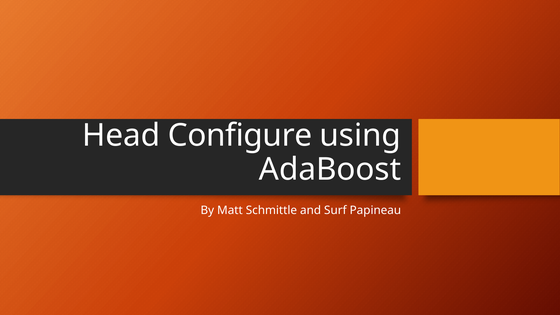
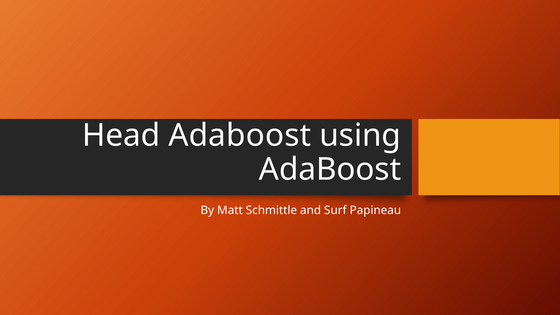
Head Configure: Configure -> Adaboost (240, 135)
